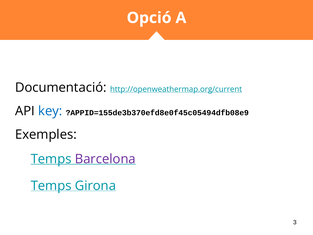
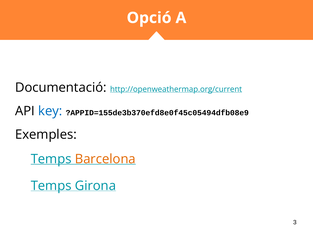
Barcelona colour: purple -> orange (105, 159)
